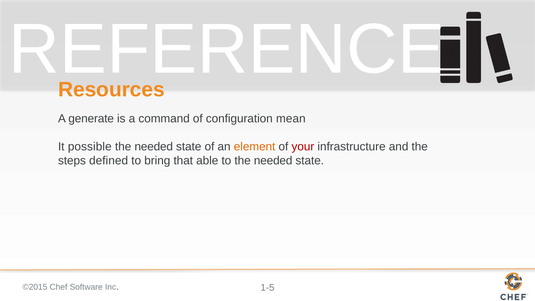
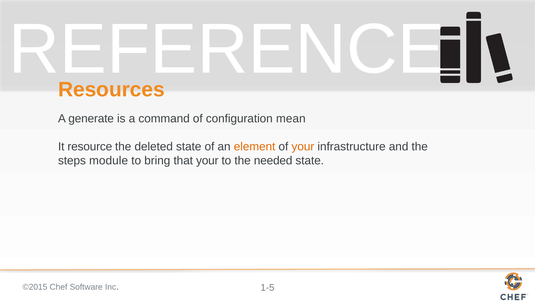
possible: possible -> resource (90, 147)
needed: needed -> deleted (154, 147)
your colour: red -> orange (303, 147)
defined: defined -> module (109, 161)
that able: able -> your (207, 161)
